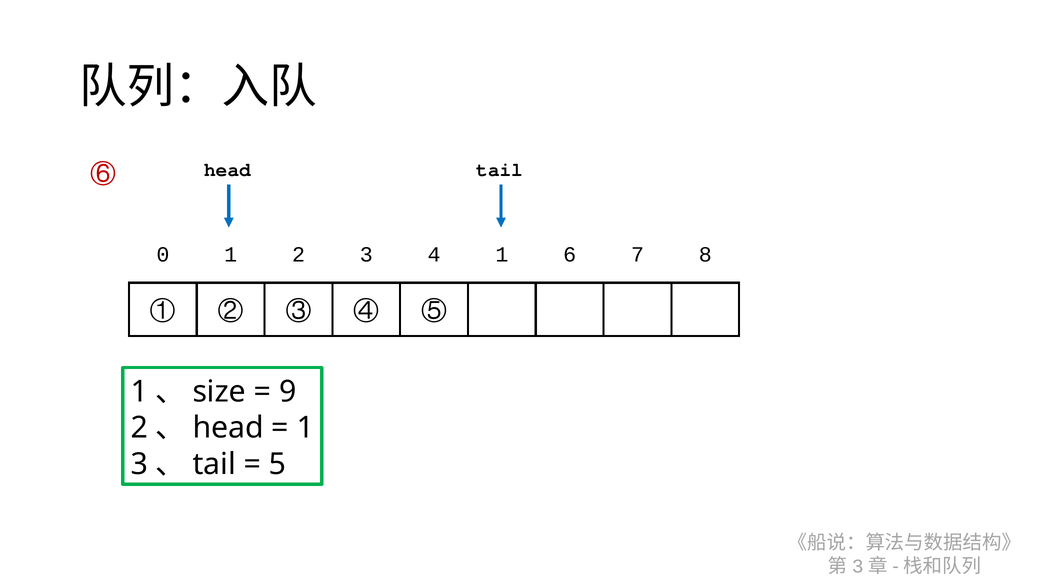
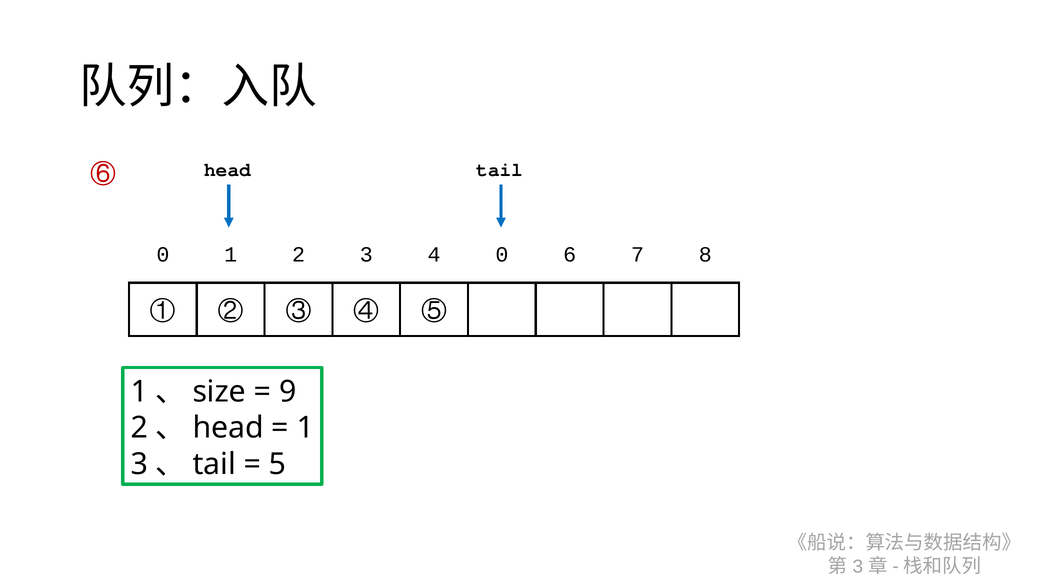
4 1: 1 -> 0 (502, 255)
